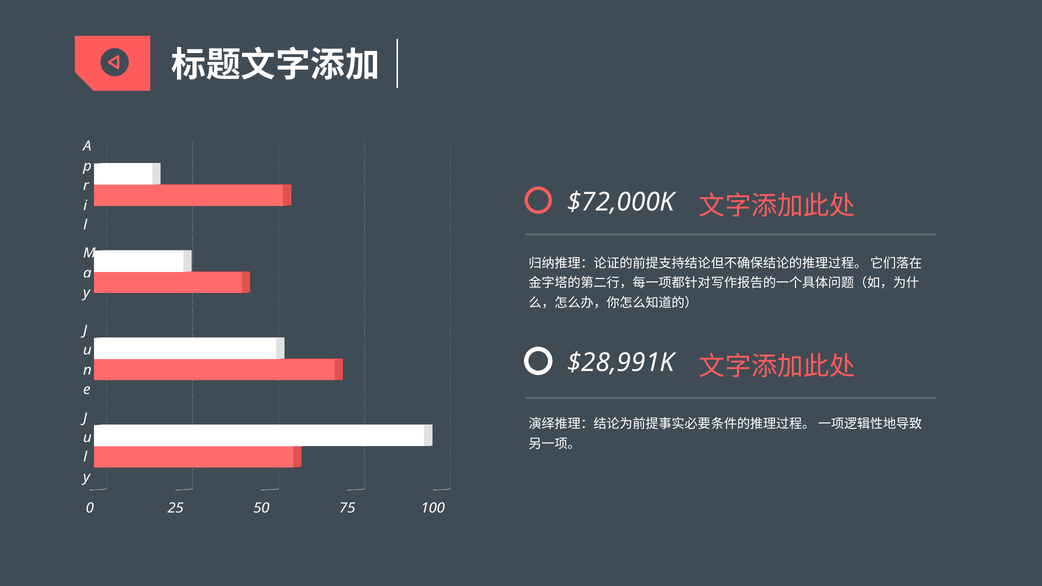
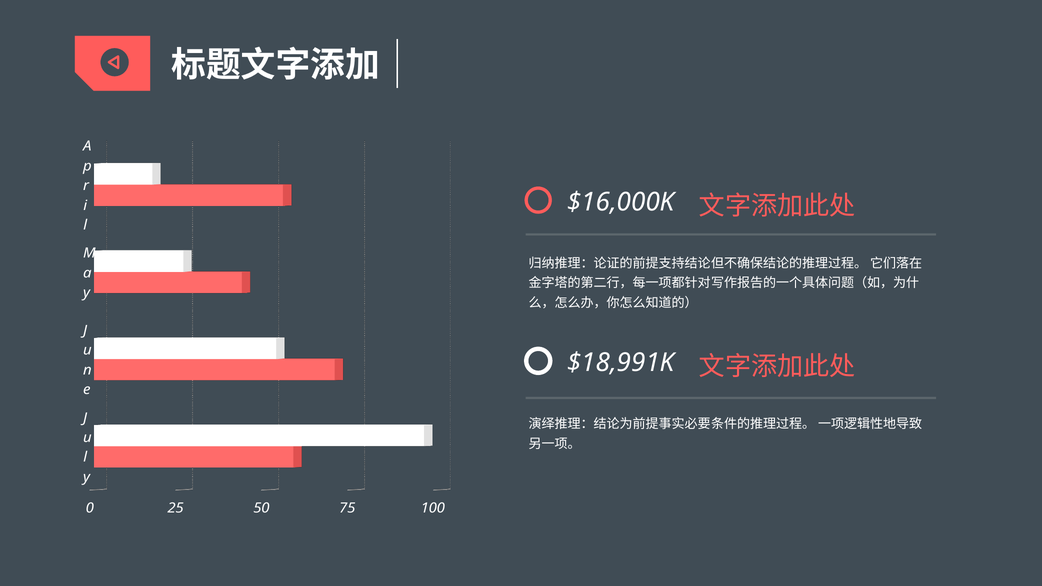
$72,000K: $72,000K -> $16,000K (621, 202)
$28,991K: $28,991K -> $18,991K (621, 363)
